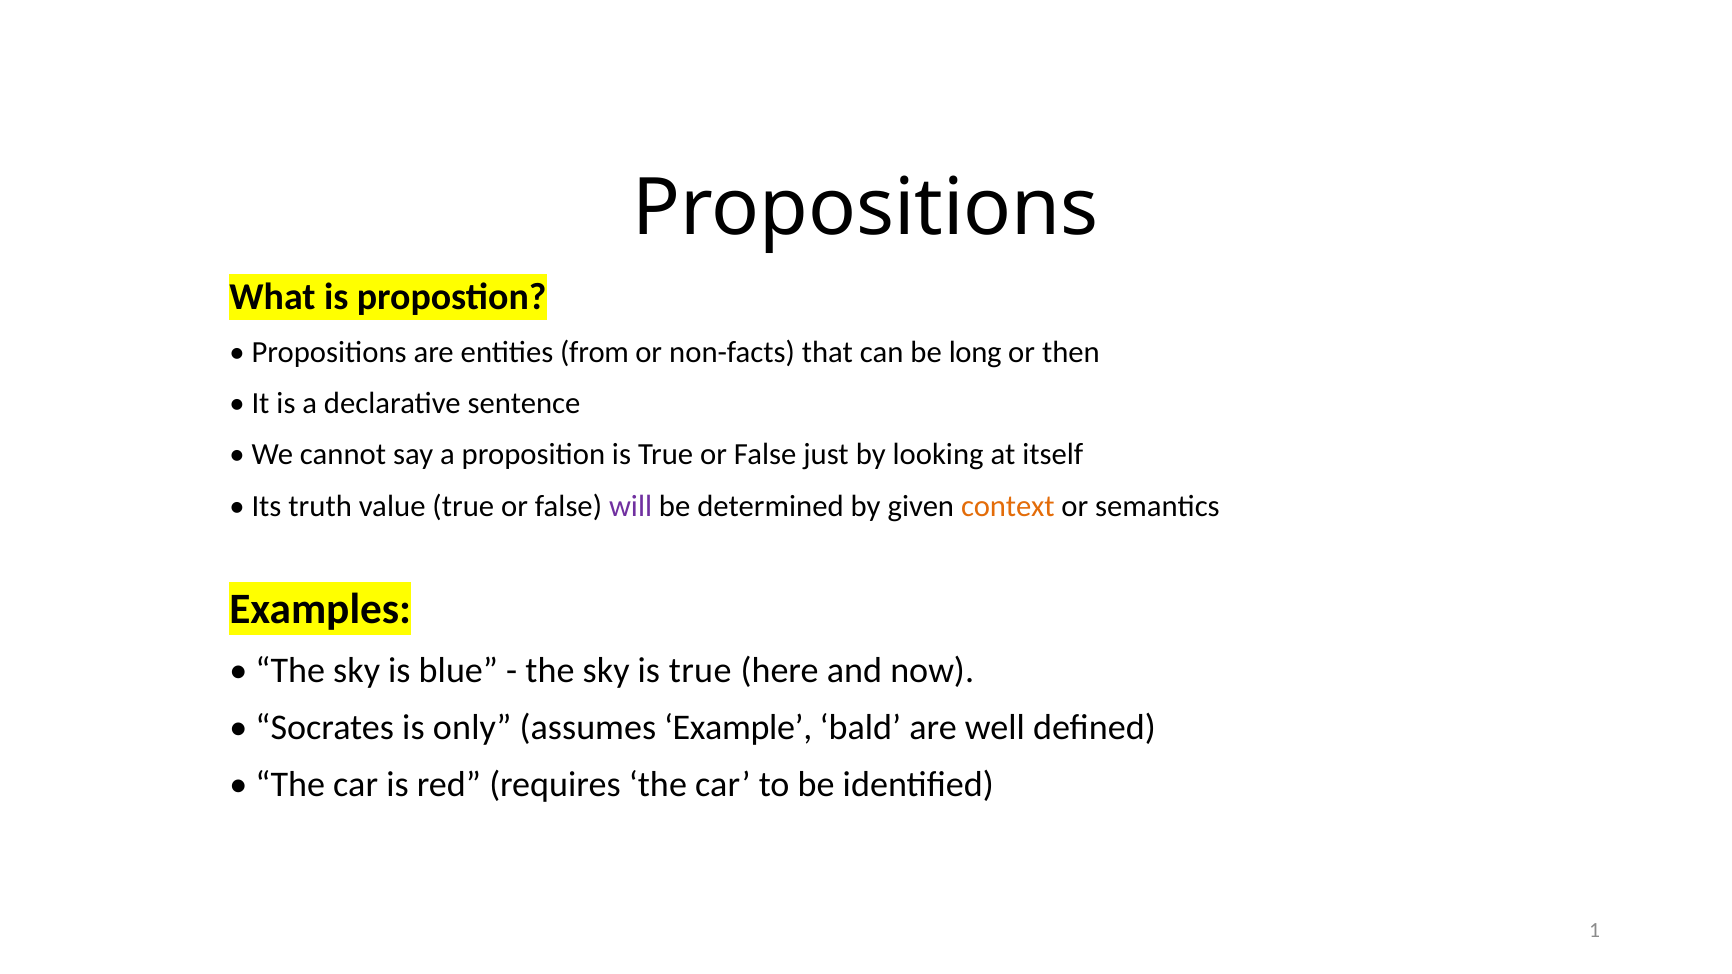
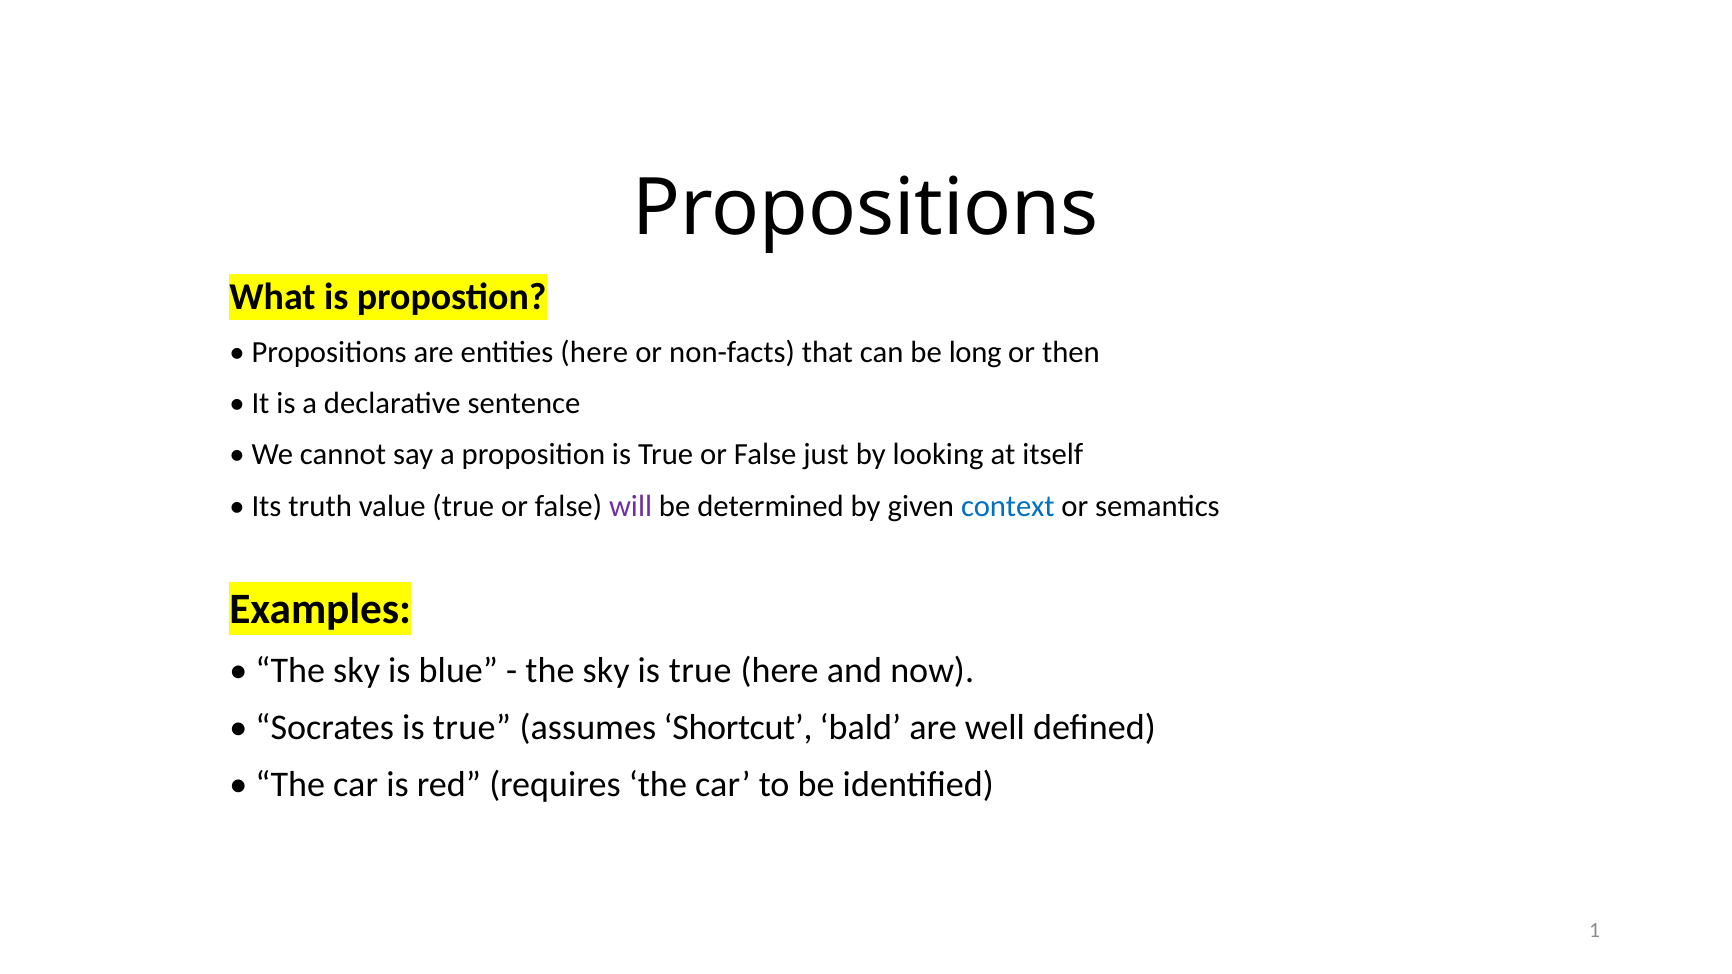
entities from: from -> here (594, 353)
context colour: orange -> blue (1008, 506)
Socrates is only: only -> true (472, 727)
Example: Example -> Shortcut (738, 727)
